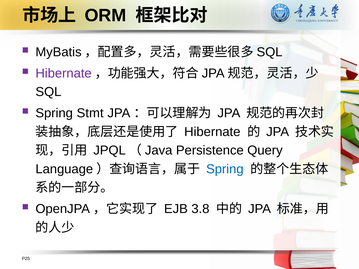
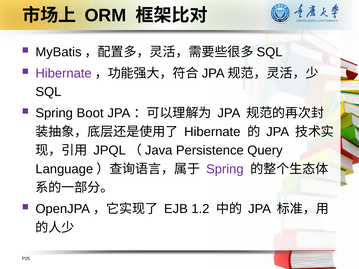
Stmt: Stmt -> Boot (90, 113)
Spring colour: blue -> purple (225, 169)
3.8: 3.8 -> 1.2 (200, 209)
